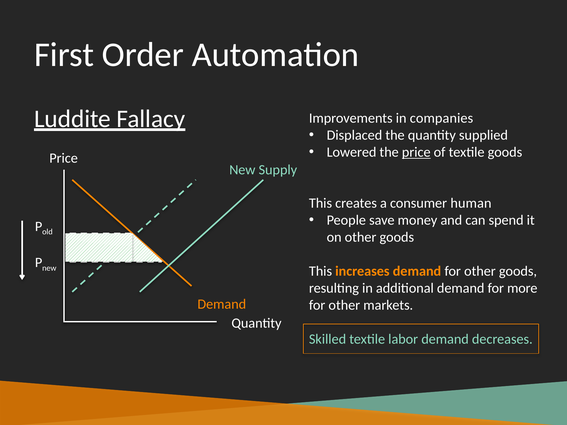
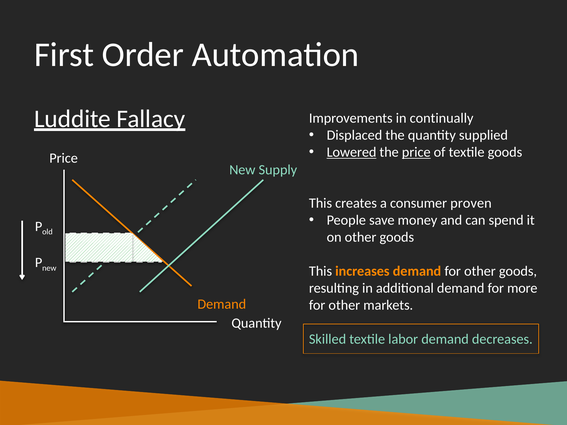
companies: companies -> continually (442, 118)
Lowered underline: none -> present (352, 152)
human: human -> proven (471, 203)
